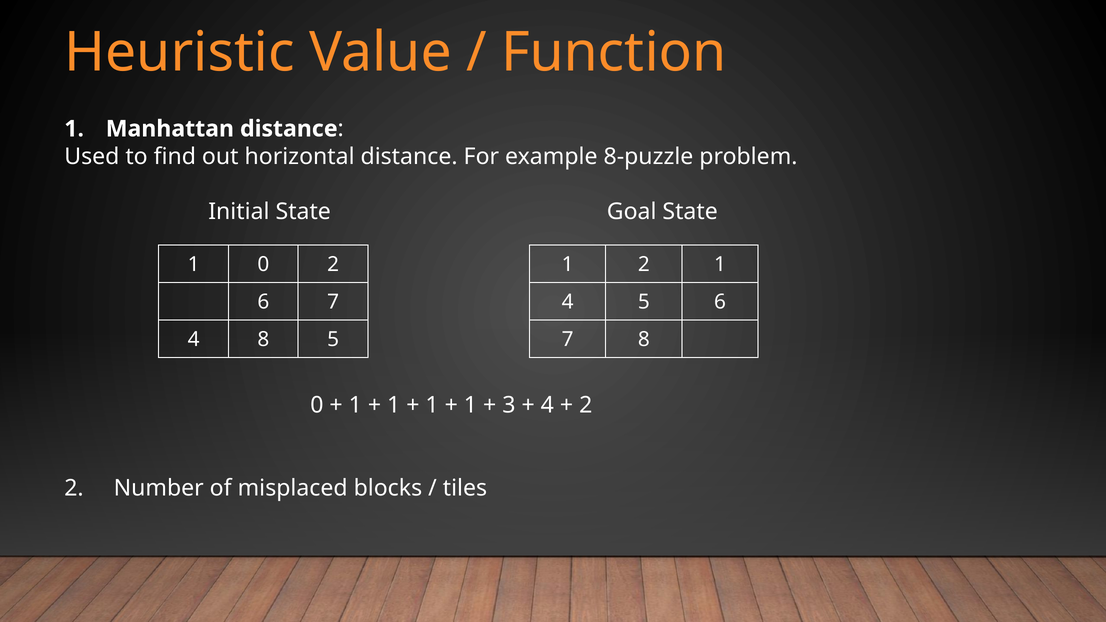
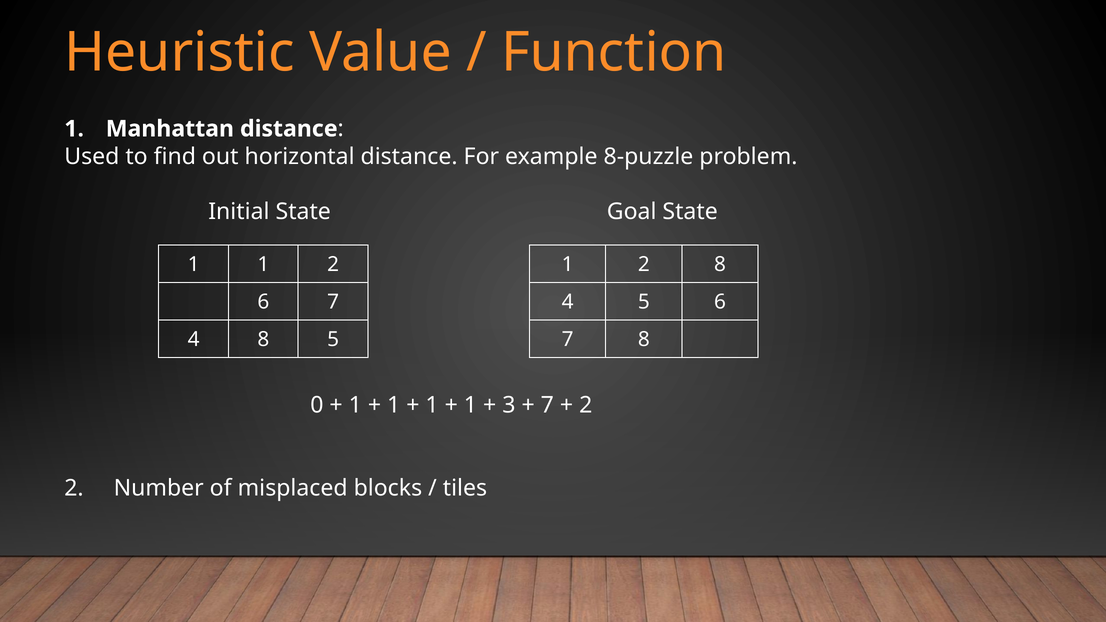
1 0: 0 -> 1 (263, 265)
2 1: 1 -> 8 (720, 265)
4: 4 -> 7 (547, 405)
